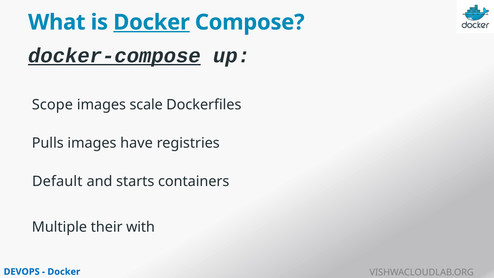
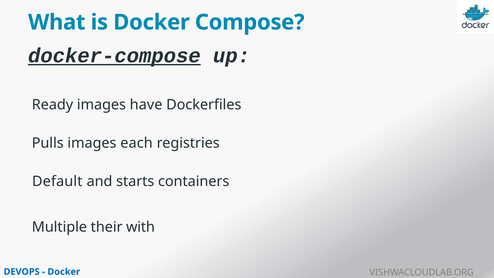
Docker underline: present -> none (152, 22)
Scope: Scope -> Ready (52, 105)
scale: scale -> have (146, 105)
have: have -> each (136, 143)
